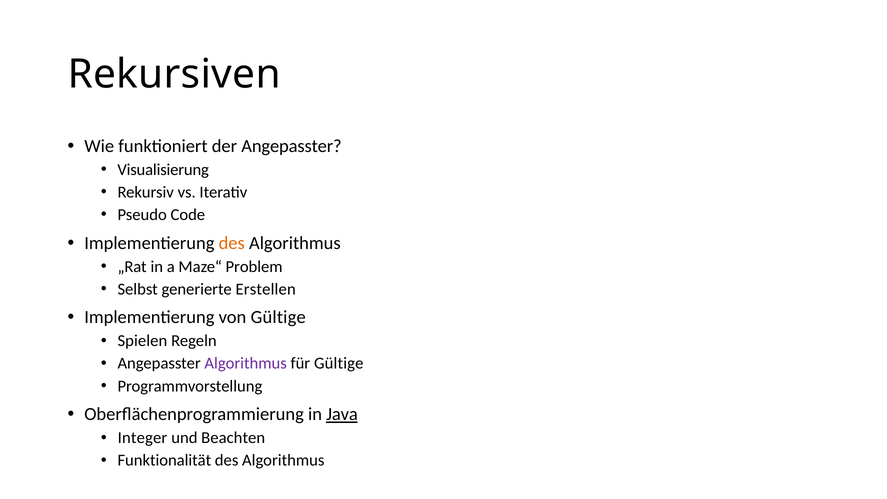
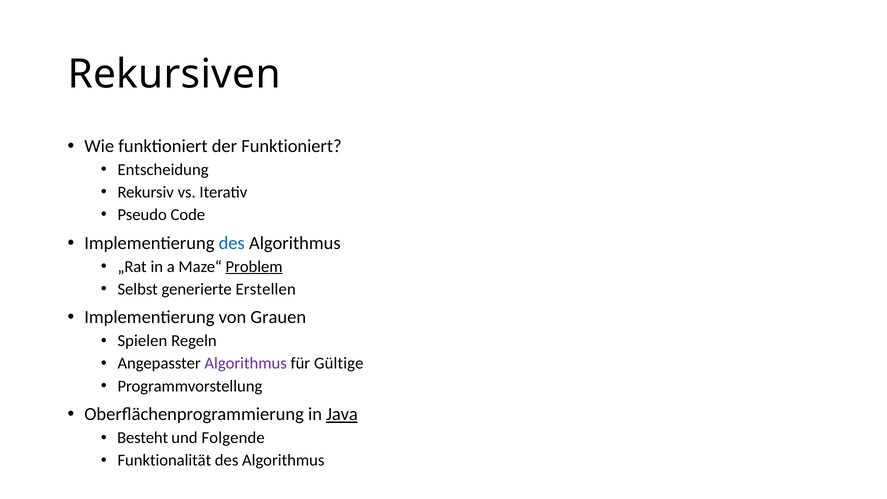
der Angepasster: Angepasster -> Funktioniert (291, 146)
Visualisierung: Visualisierung -> Entscheidung (163, 170)
des colour: orange -> blue (232, 243)
Problem underline: none -> present (254, 267)
von Gültige: Gültige -> Grauen (278, 317)
Integer: Integer -> Besteht (143, 438)
Beachten: Beachten -> Folgende (233, 438)
